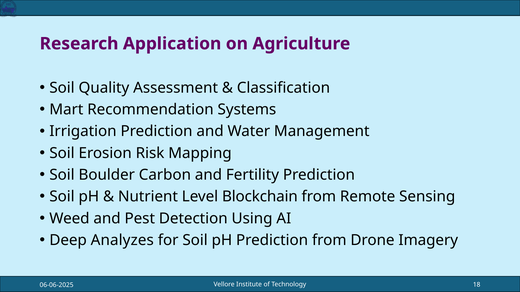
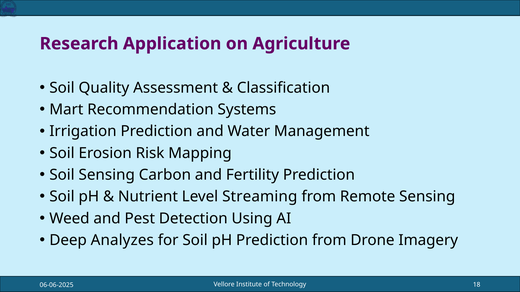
Soil Boulder: Boulder -> Sensing (107, 175)
Blockchain: Blockchain -> Streaming (260, 197)
